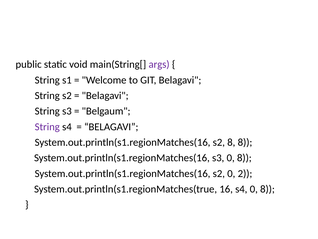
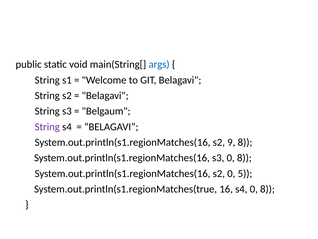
args colour: purple -> blue (159, 64)
s2 8: 8 -> 9 (231, 142)
2: 2 -> 5 (245, 173)
